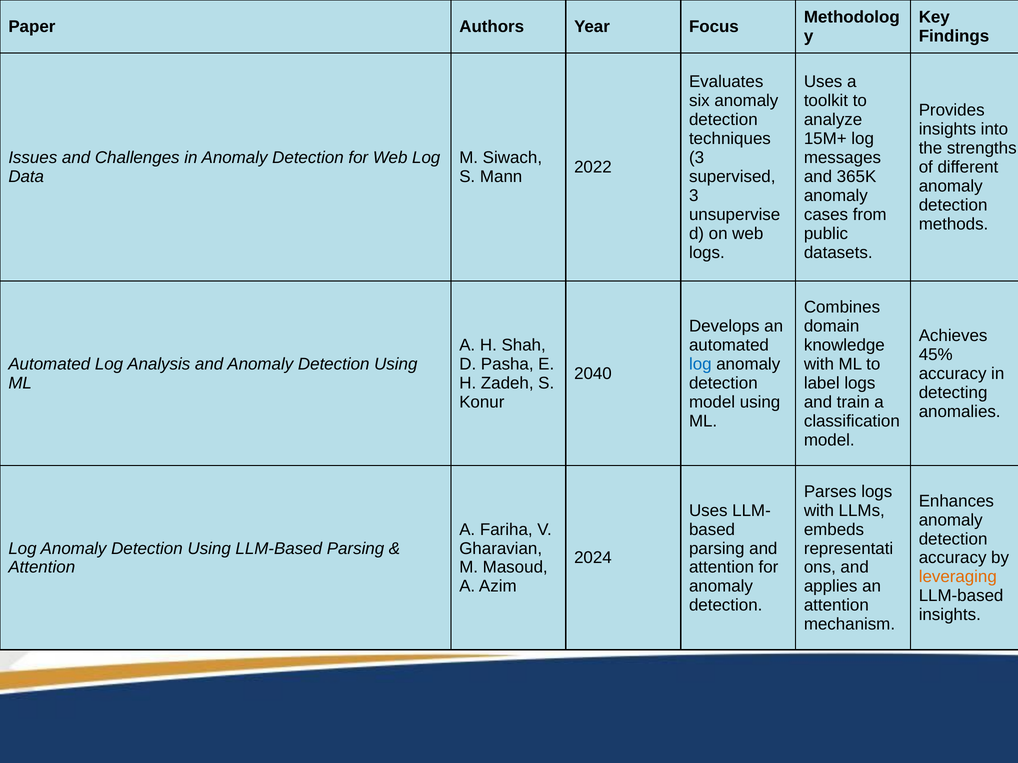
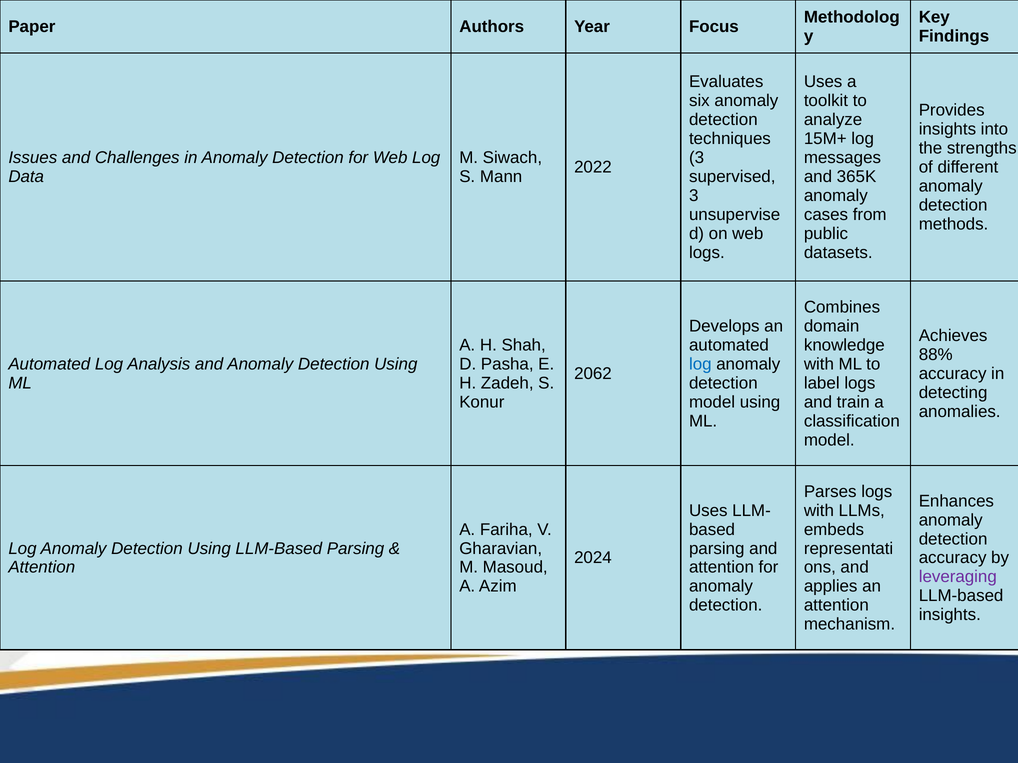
45%: 45% -> 88% (936, 355)
2040: 2040 -> 2062 (593, 374)
leveraging colour: orange -> purple (958, 577)
